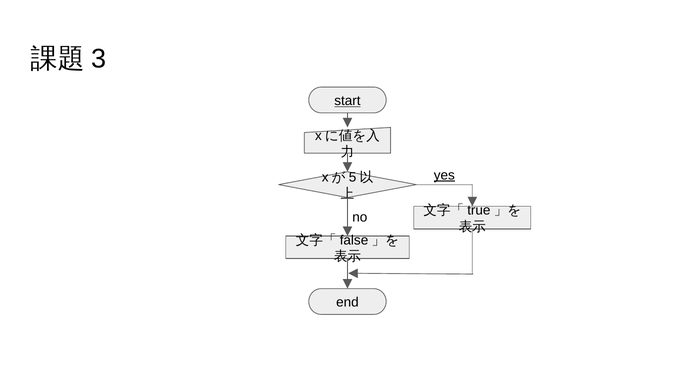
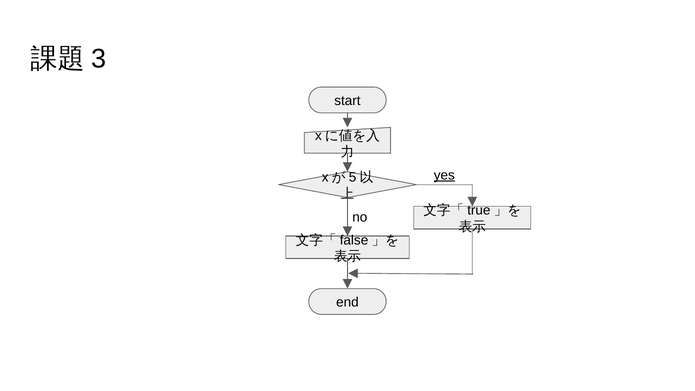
start underline: present -> none (347, 101)
